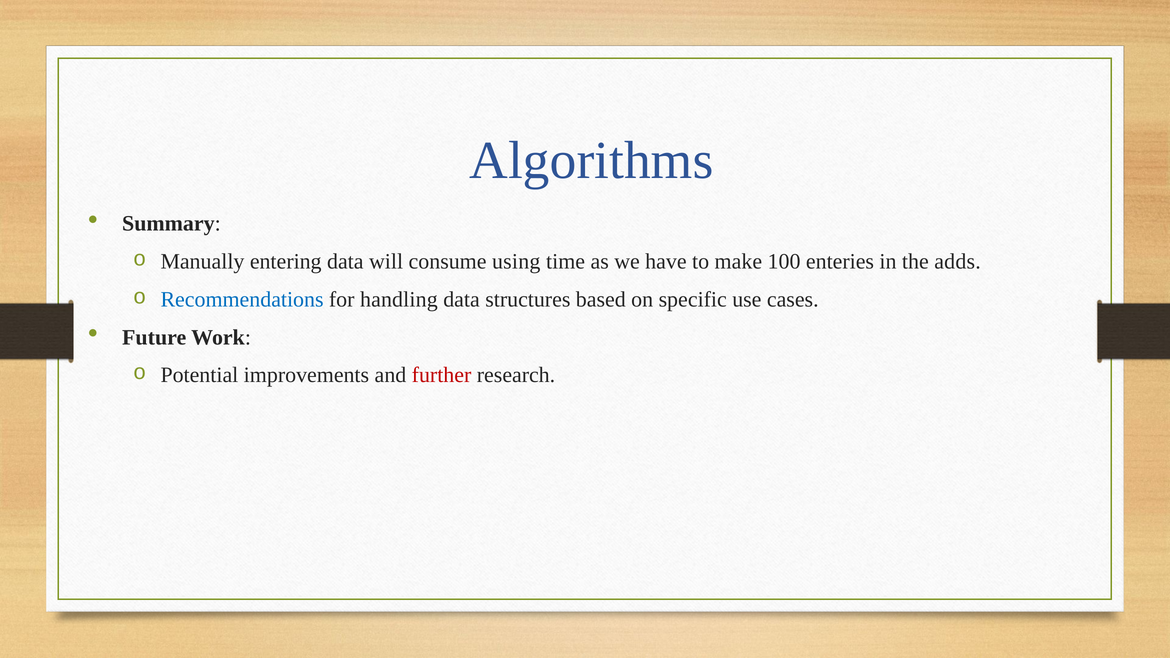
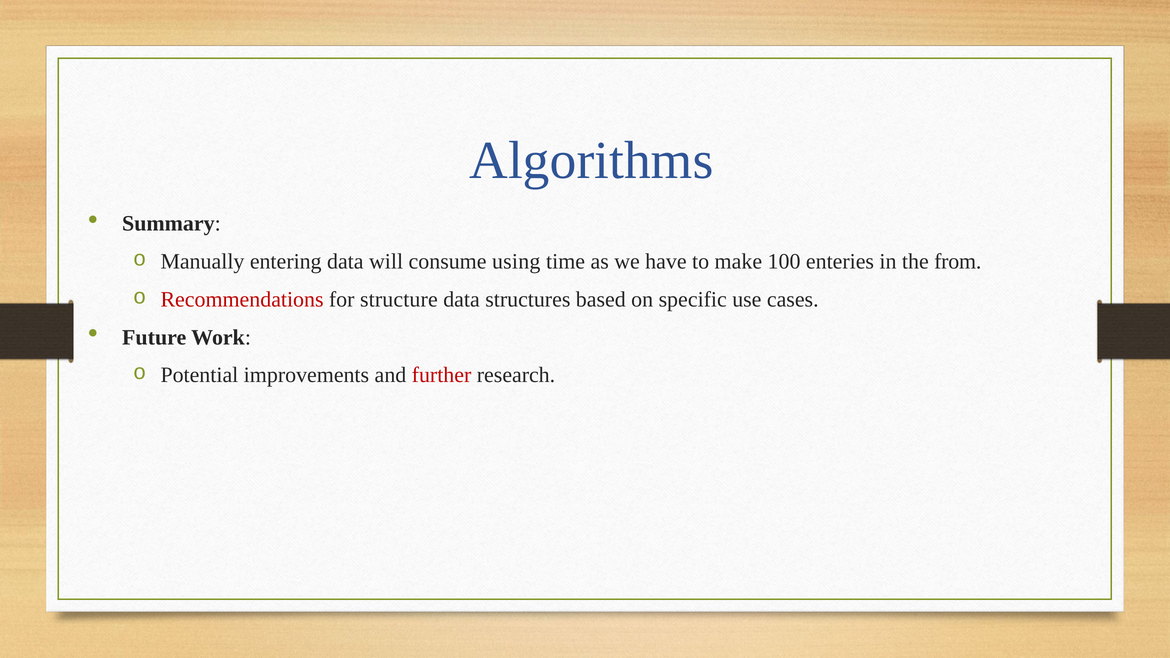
adds: adds -> from (958, 262)
Recommendations colour: blue -> red (242, 299)
handling: handling -> structure (399, 299)
